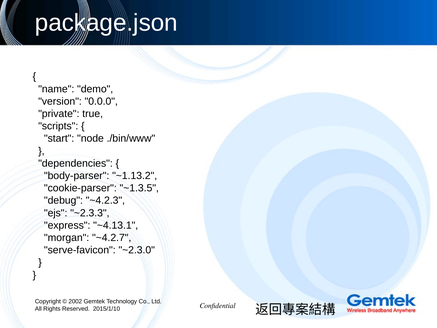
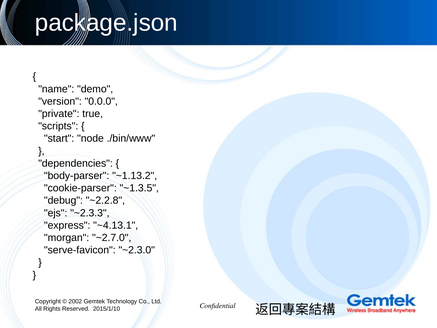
~4.2.3: ~4.2.3 -> ~2.2.8 (105, 200)
~4.2.7: ~4.2.7 -> ~2.7.0 (112, 238)
